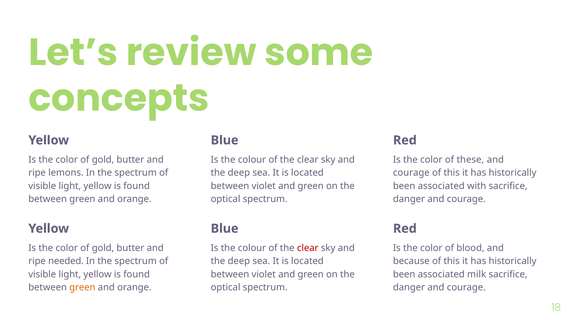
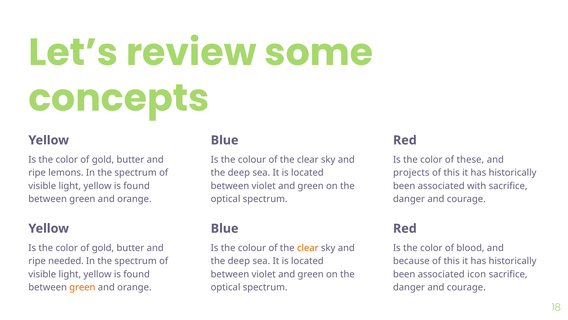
courage: courage -> projects (411, 173)
clear colour: red -> orange (308, 248)
milk: milk -> icon (477, 274)
